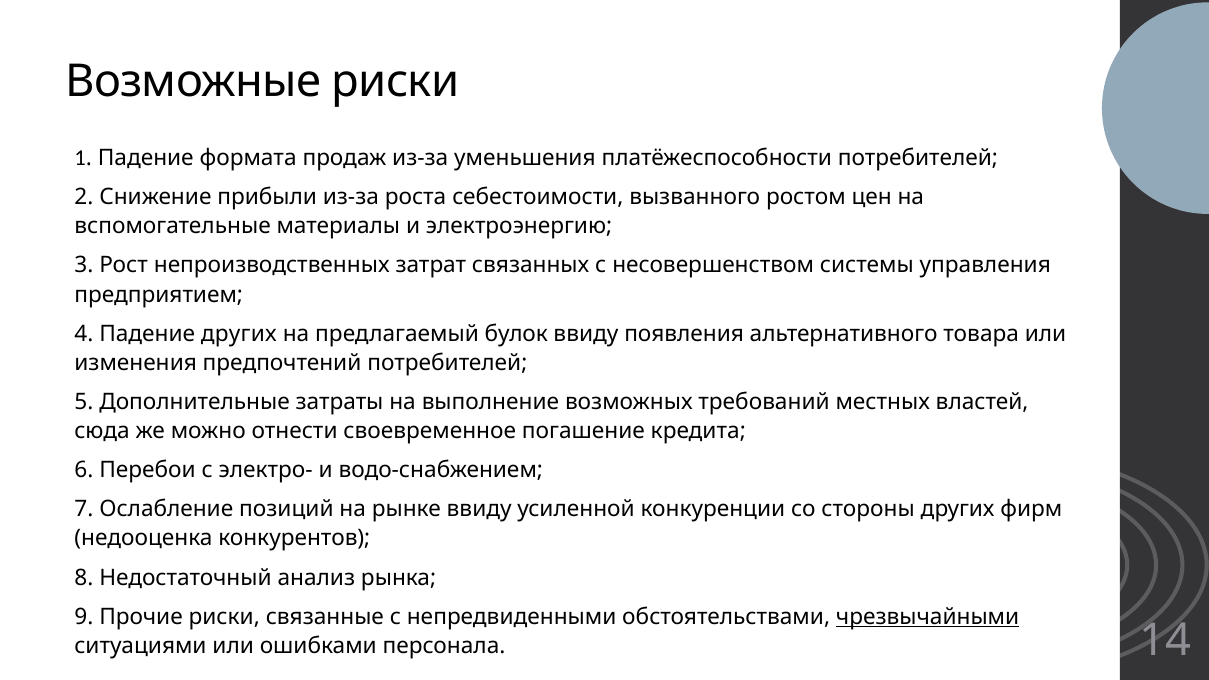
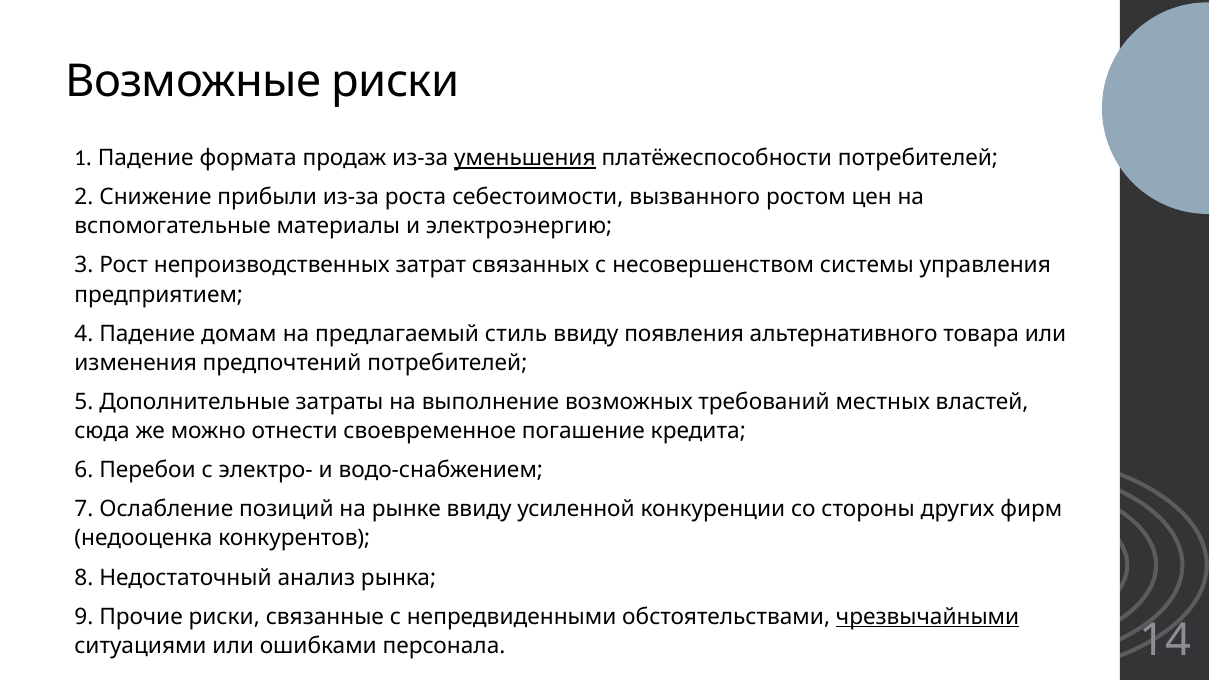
уменьшения underline: none -> present (525, 158)
Падение других: других -> домам (239, 334)
булок: булок -> стиль (516, 334)
